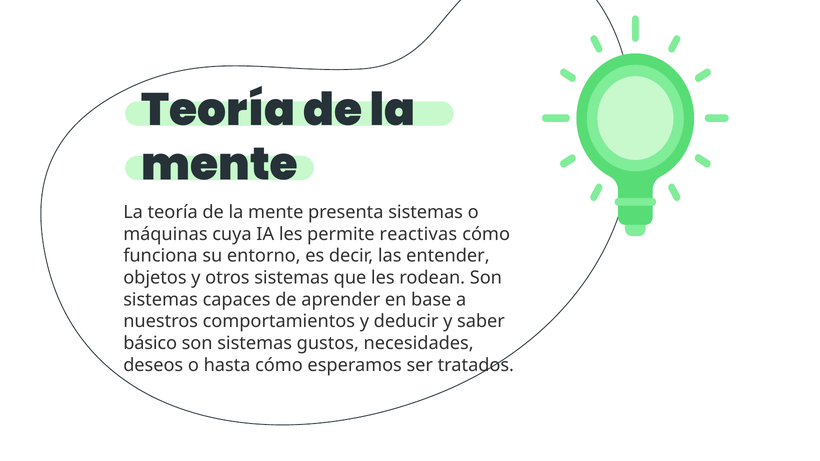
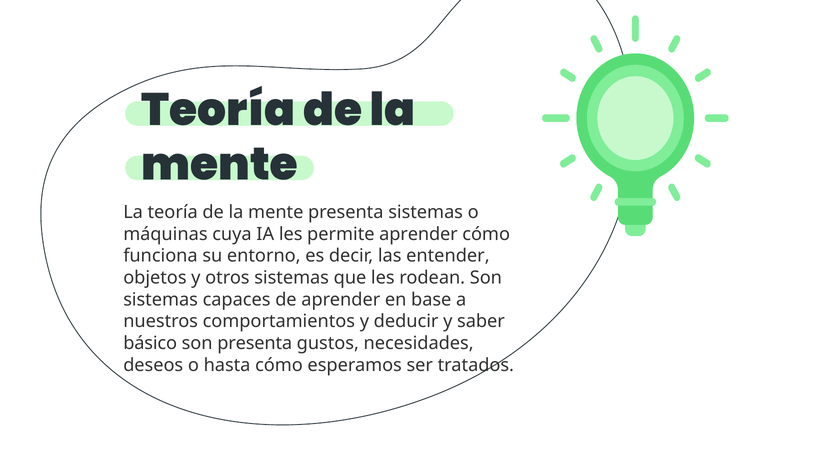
permite reactivas: reactivas -> aprender (418, 234)
sistemas: sistemas -> presenta (255, 344)
